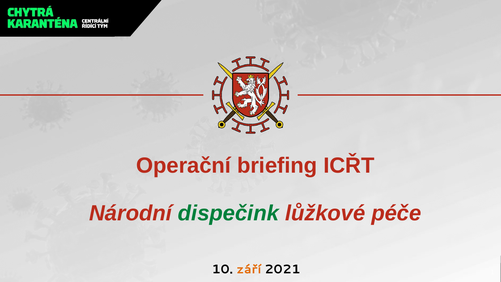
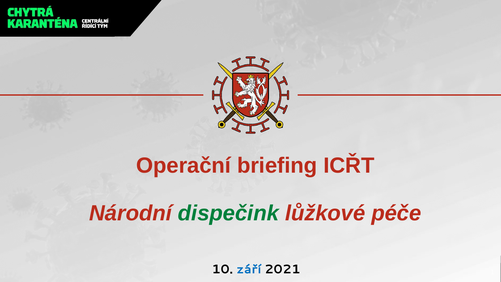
září colour: orange -> blue (249, 269)
